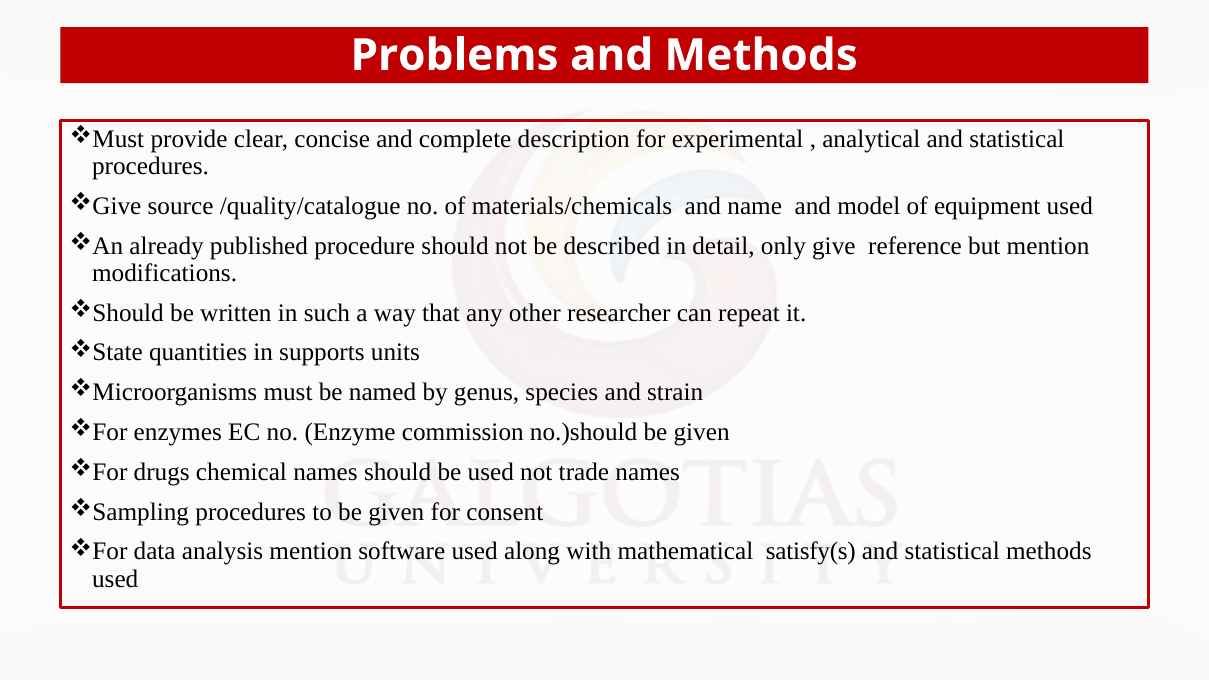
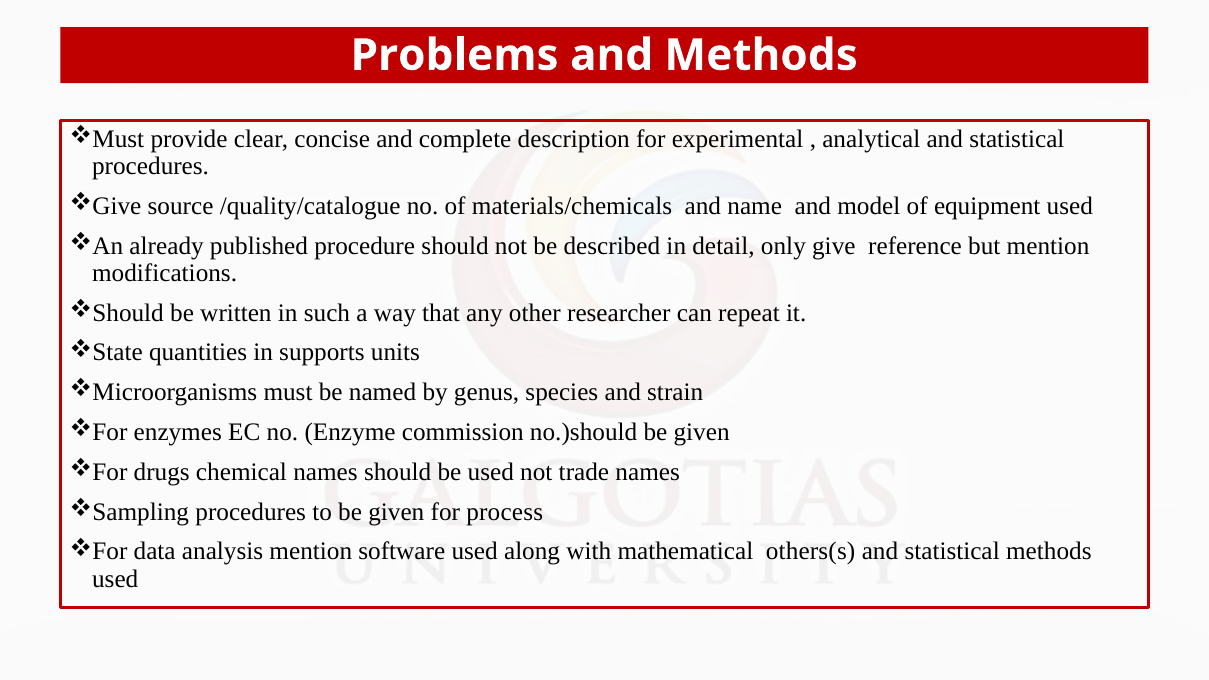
consent: consent -> process (505, 512)
satisfy(s: satisfy(s -> others(s (811, 552)
